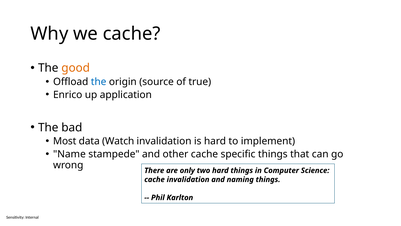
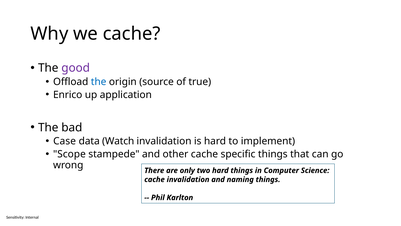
good colour: orange -> purple (76, 68)
Most: Most -> Case (65, 141)
Name: Name -> Scope (69, 154)
